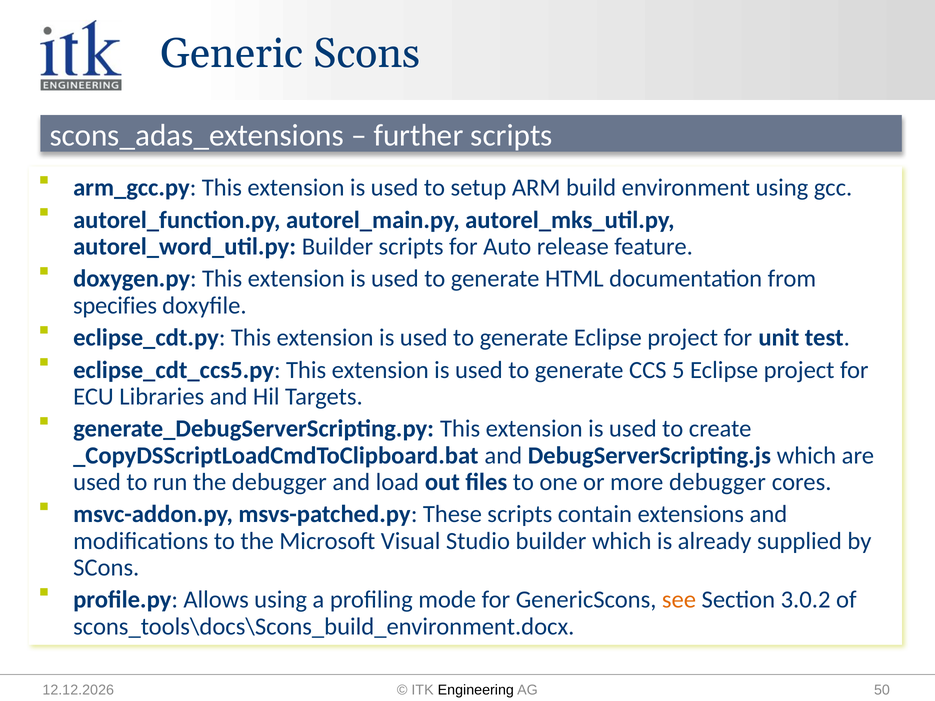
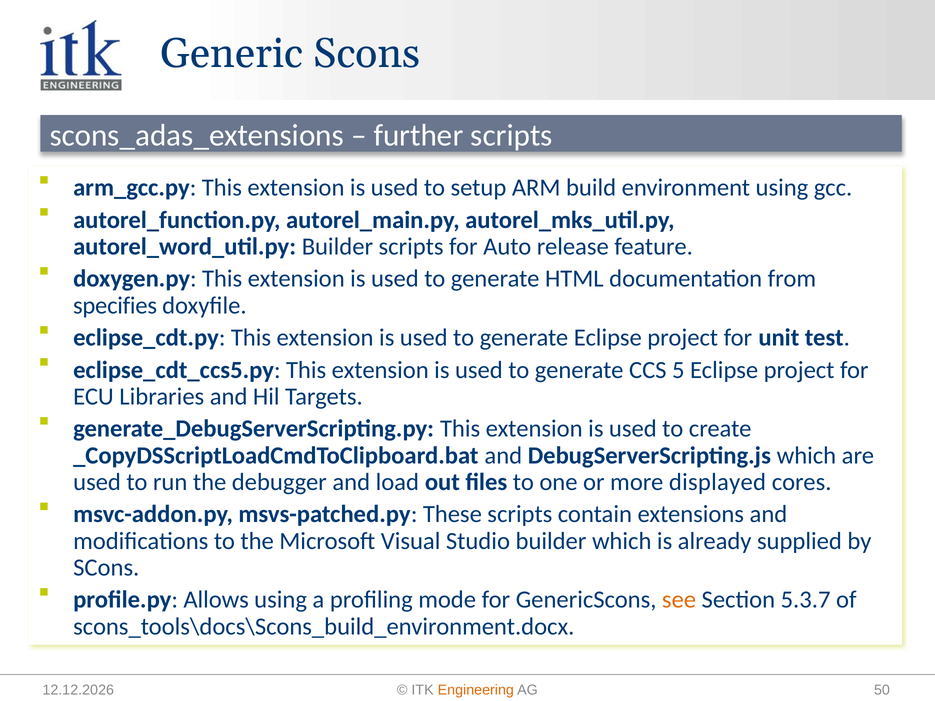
more debugger: debugger -> displayed (717, 482)
3.0.2: 3.0.2 -> 5.3.7 (806, 600)
Engineering colour: black -> orange (476, 690)
